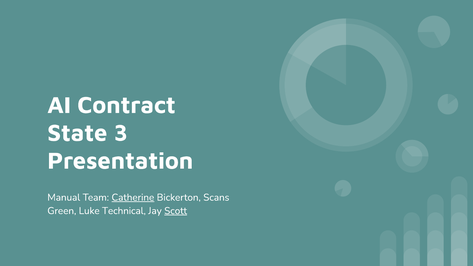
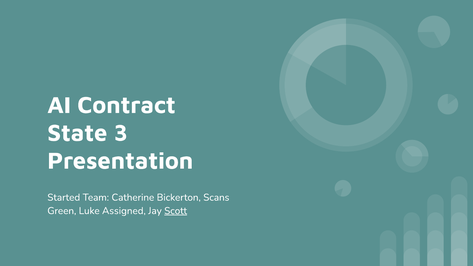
Manual: Manual -> Started (64, 197)
Catherine underline: present -> none (133, 197)
Technical: Technical -> Assigned (124, 211)
